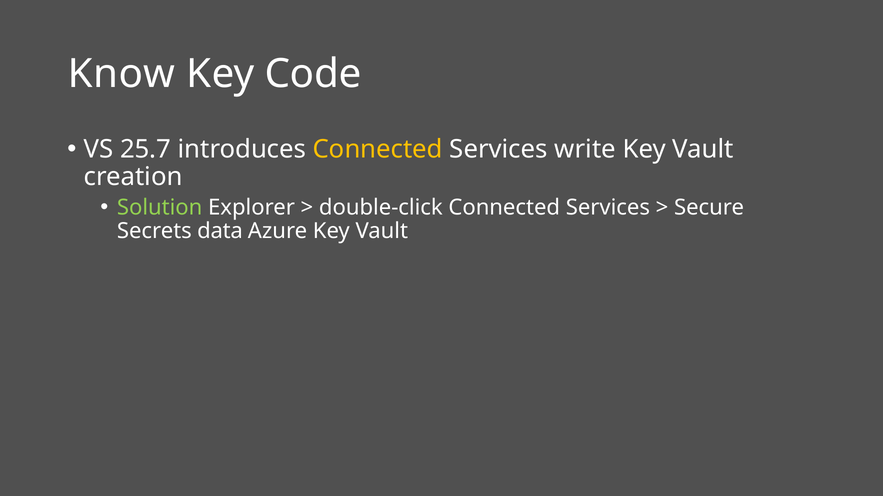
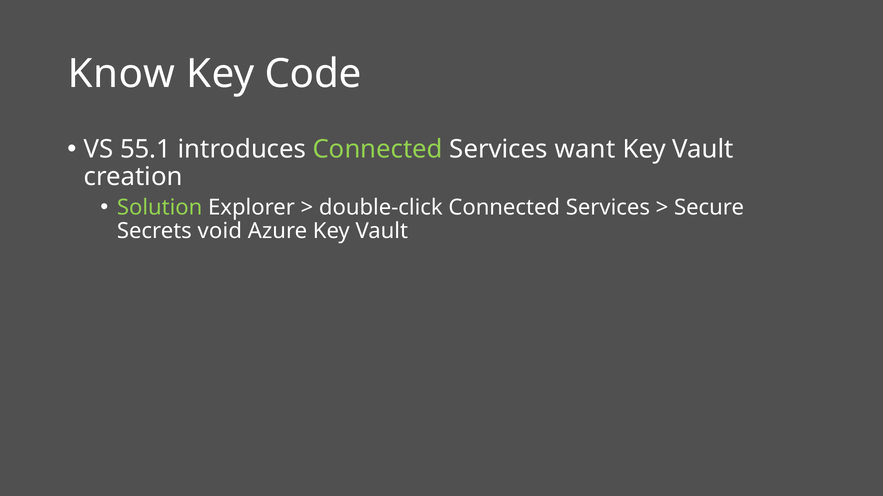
25.7: 25.7 -> 55.1 (146, 149)
Connected colour: yellow -> light green (378, 149)
write: write -> want (585, 149)
data: data -> void (220, 231)
